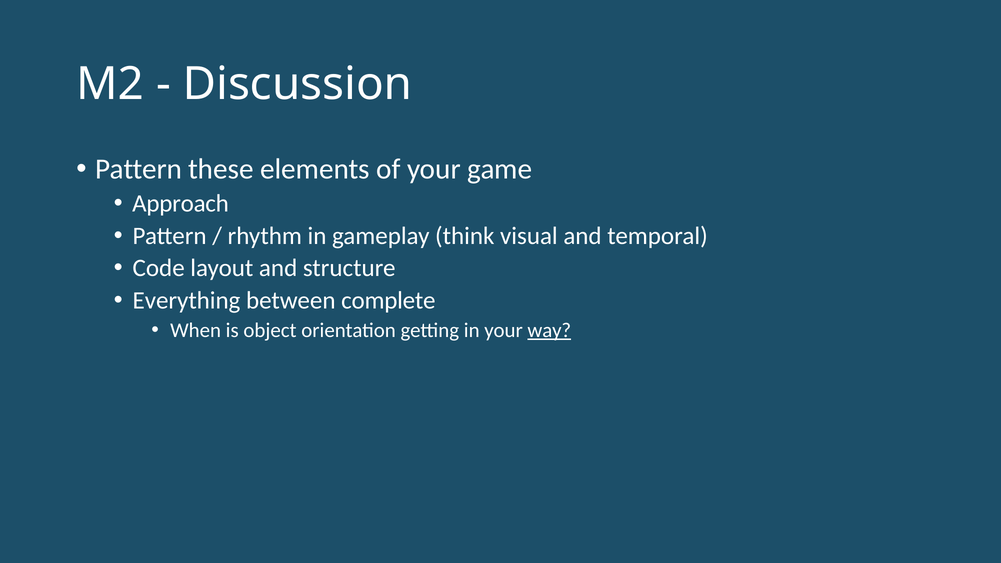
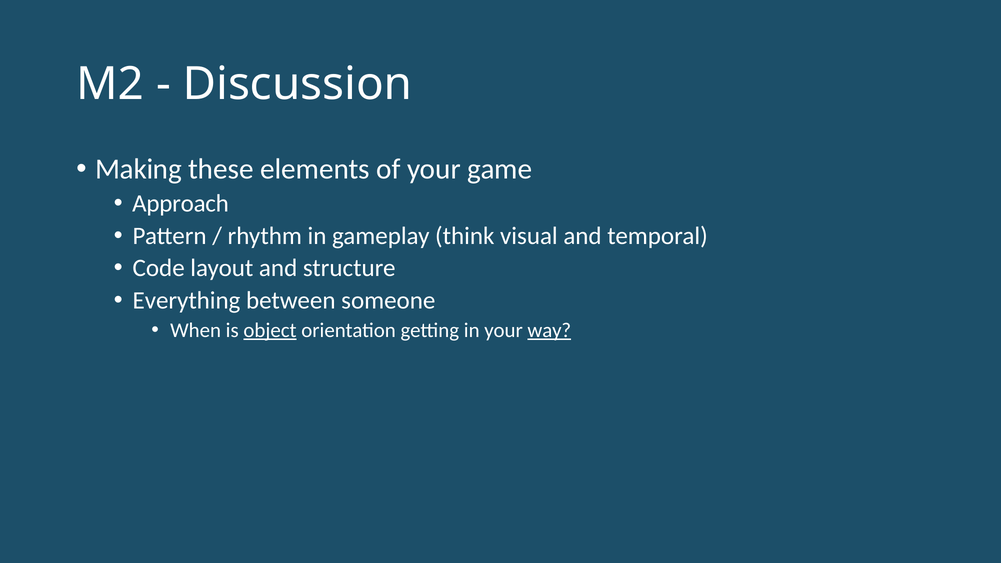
Pattern: Pattern -> Making (138, 169)
complete: complete -> someone (388, 300)
object underline: none -> present (270, 330)
